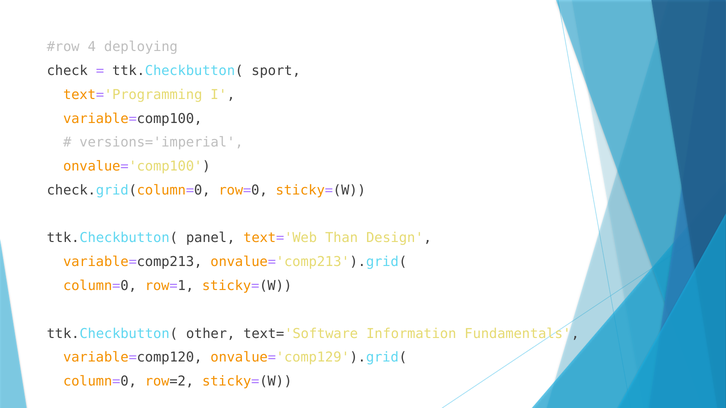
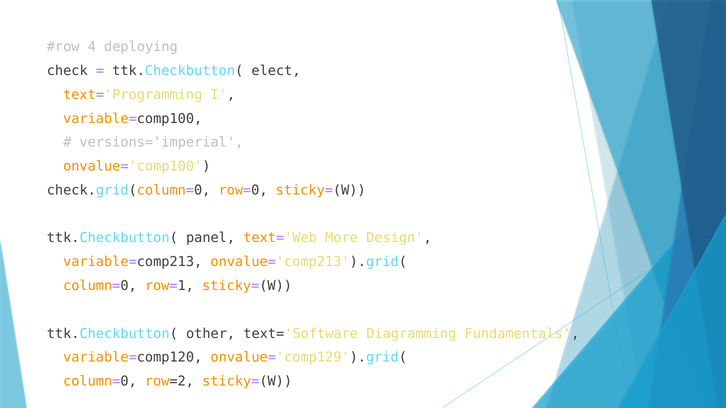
sport: sport -> elect (276, 71)
Than: Than -> More (342, 238)
Information: Information -> Diagramming (411, 334)
